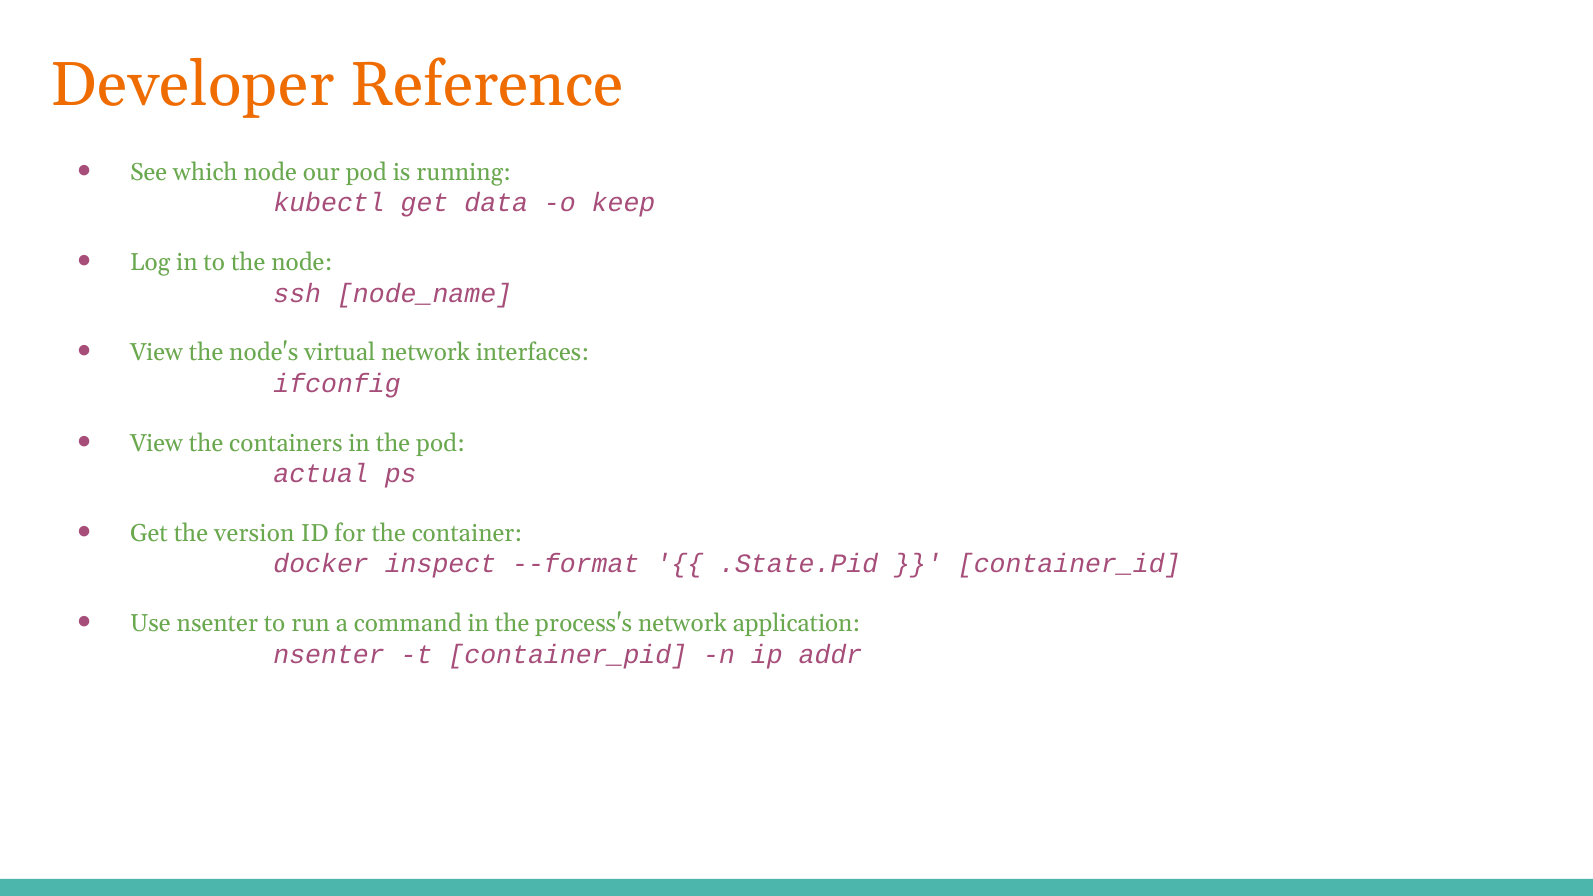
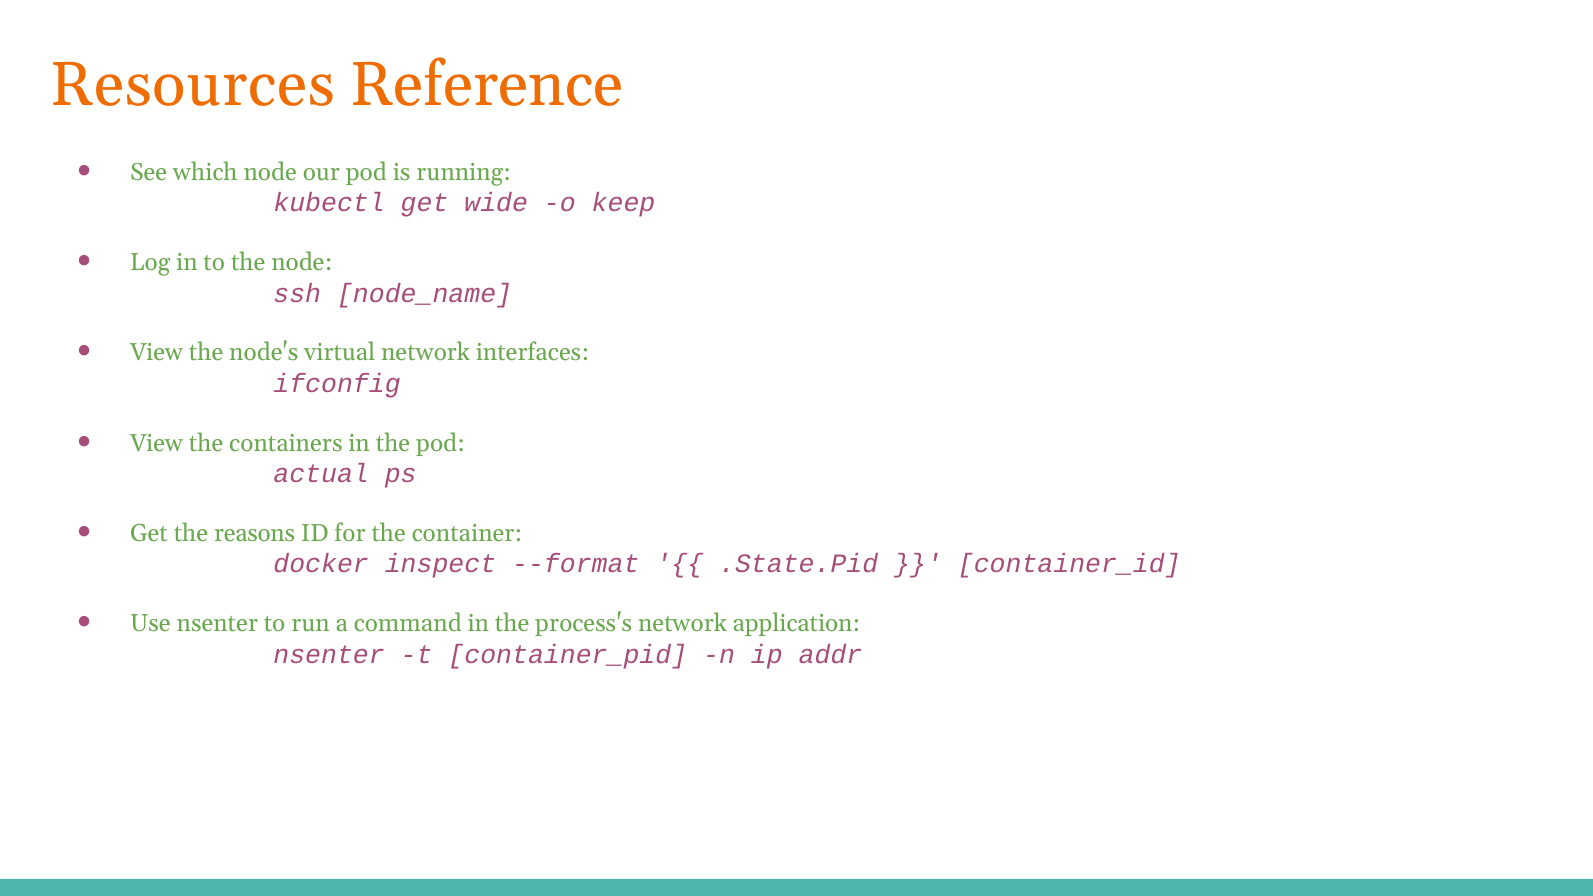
Developer: Developer -> Resources (193, 85)
data: data -> wide (496, 203)
version: version -> reasons (255, 534)
